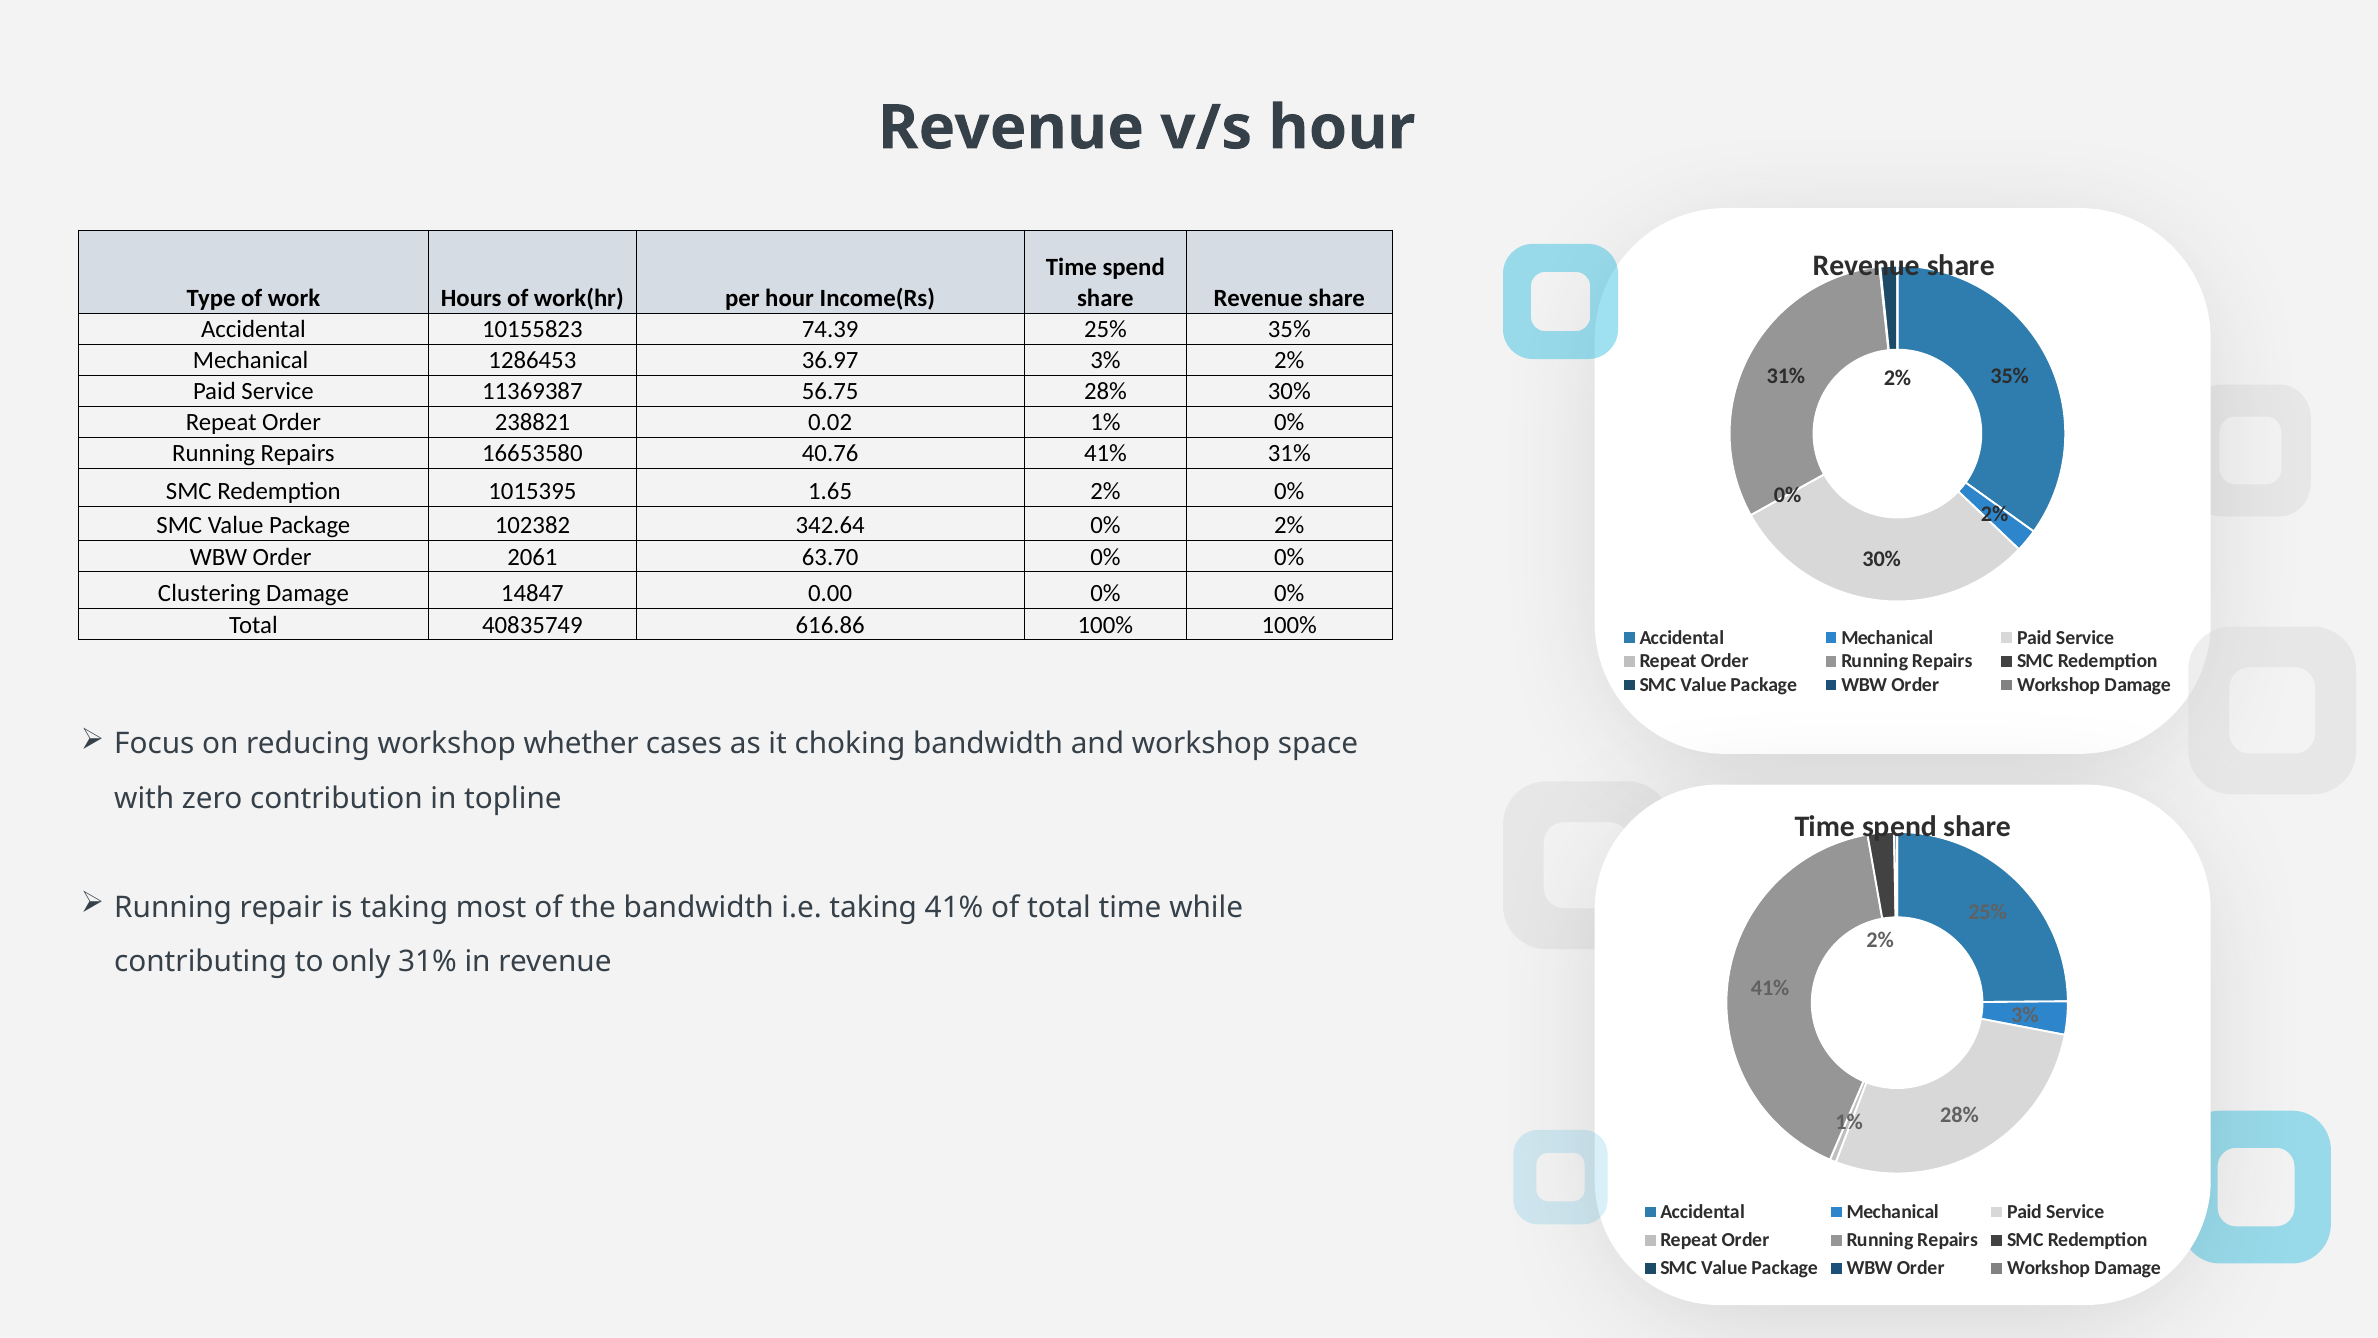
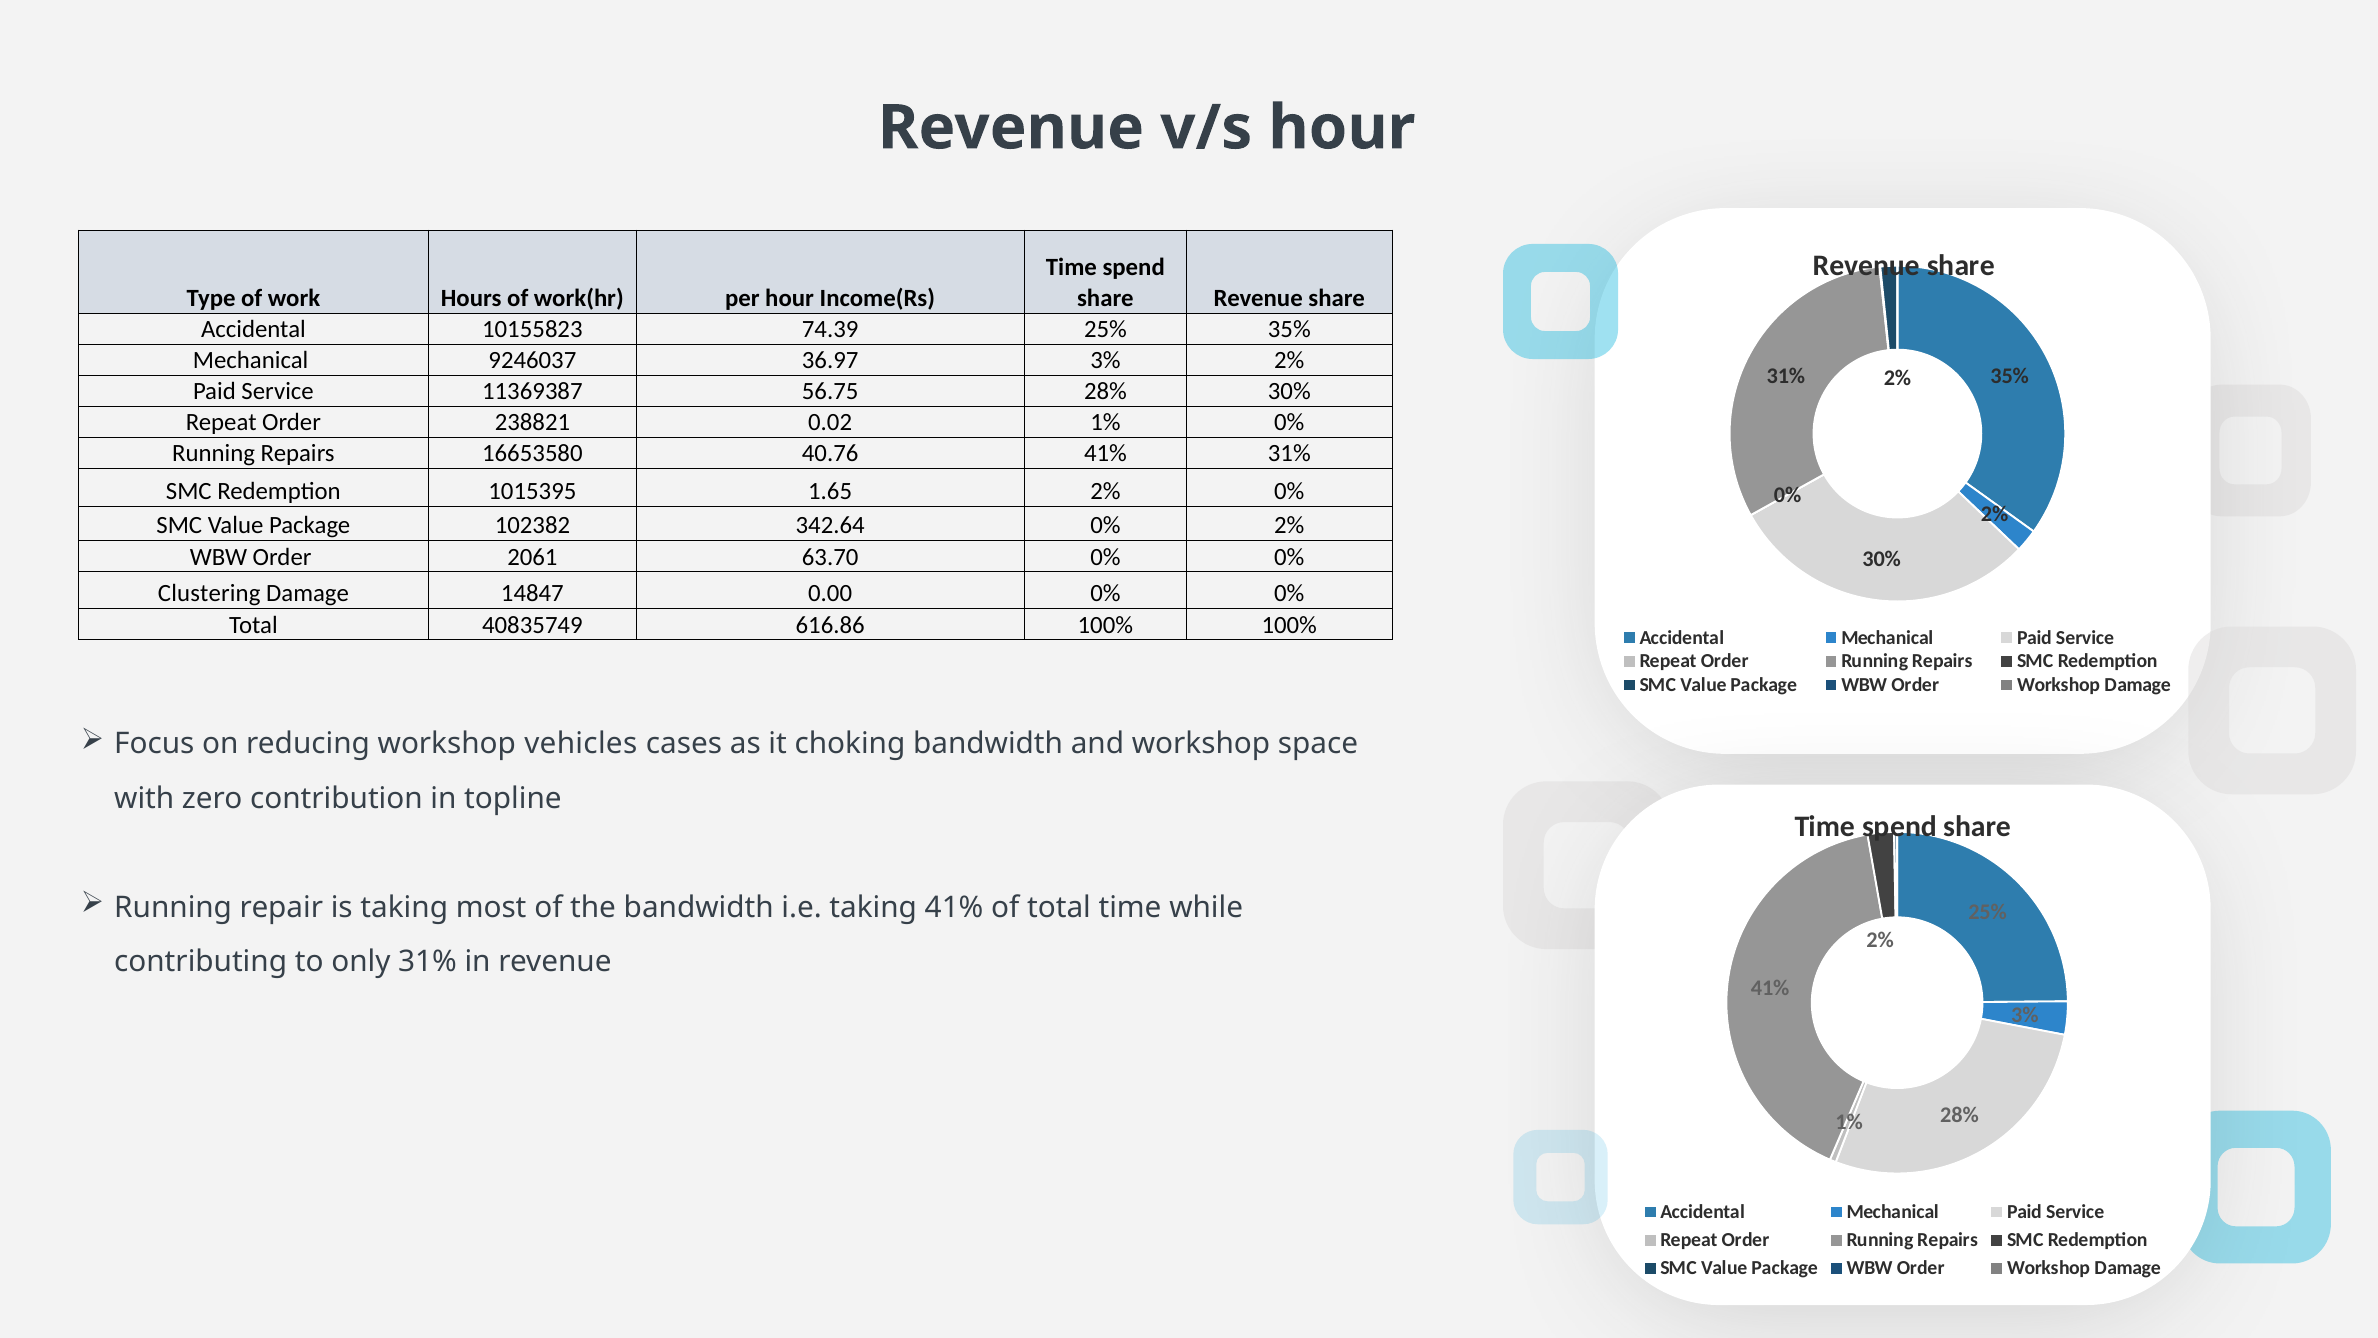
1286453: 1286453 -> 9246037 (532, 360)
whether: whether -> vehicles (581, 744)
